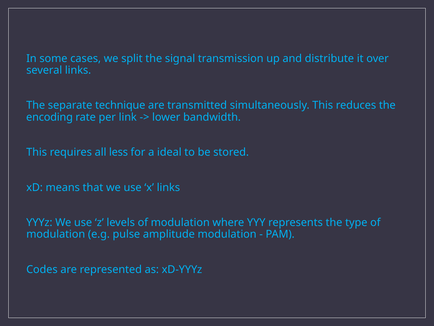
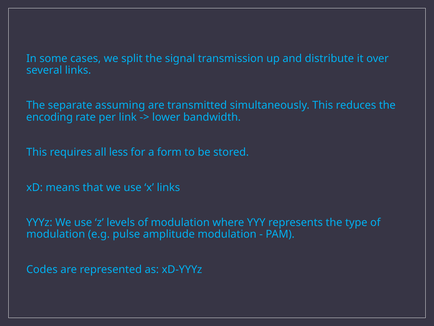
technique: technique -> assuming (120, 105)
ideal: ideal -> form (169, 152)
